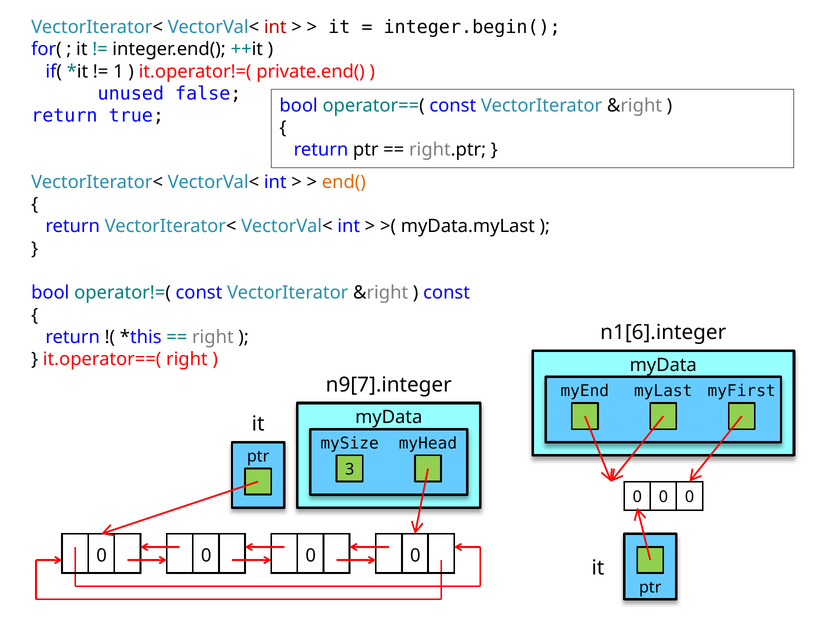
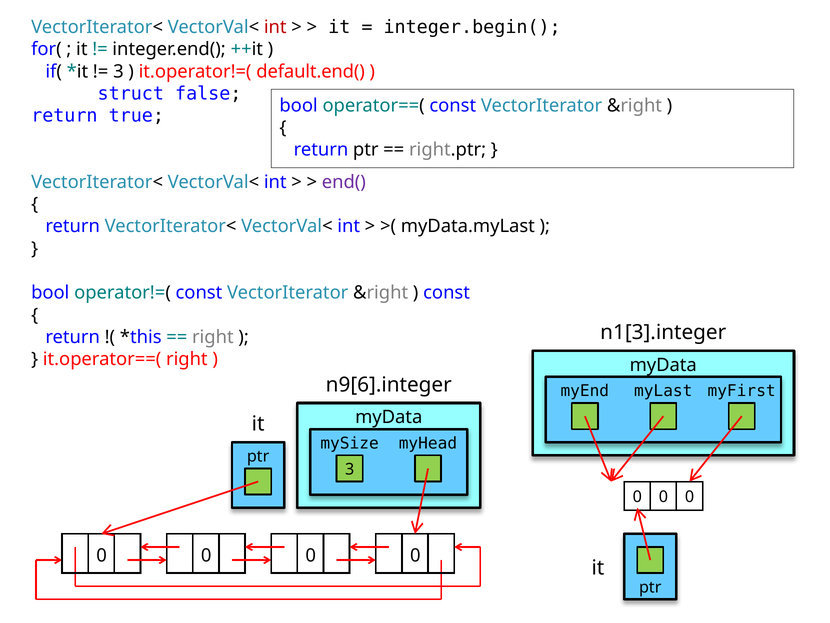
1: 1 -> 3 (118, 71)
private.end(: private.end( -> default.end( (311, 71)
unused: unused -> struct (131, 93)
end( colour: orange -> purple (344, 182)
n1[6].integer: n1[6].integer -> n1[3].integer (663, 332)
n9[7].integer: n9[7].integer -> n9[6].integer (389, 385)
